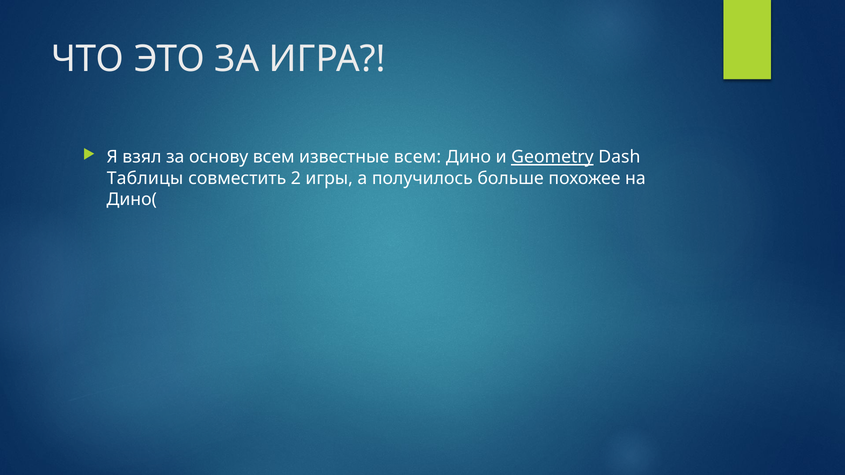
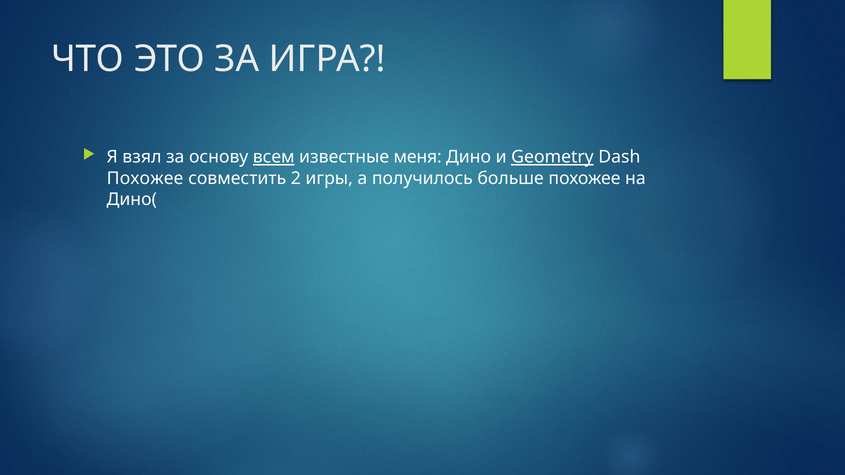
всем underline: none -> present (274, 157)
известные всем: всем -> меня (418, 157)
Таблицы: Таблицы -> Похожее (145, 178)
